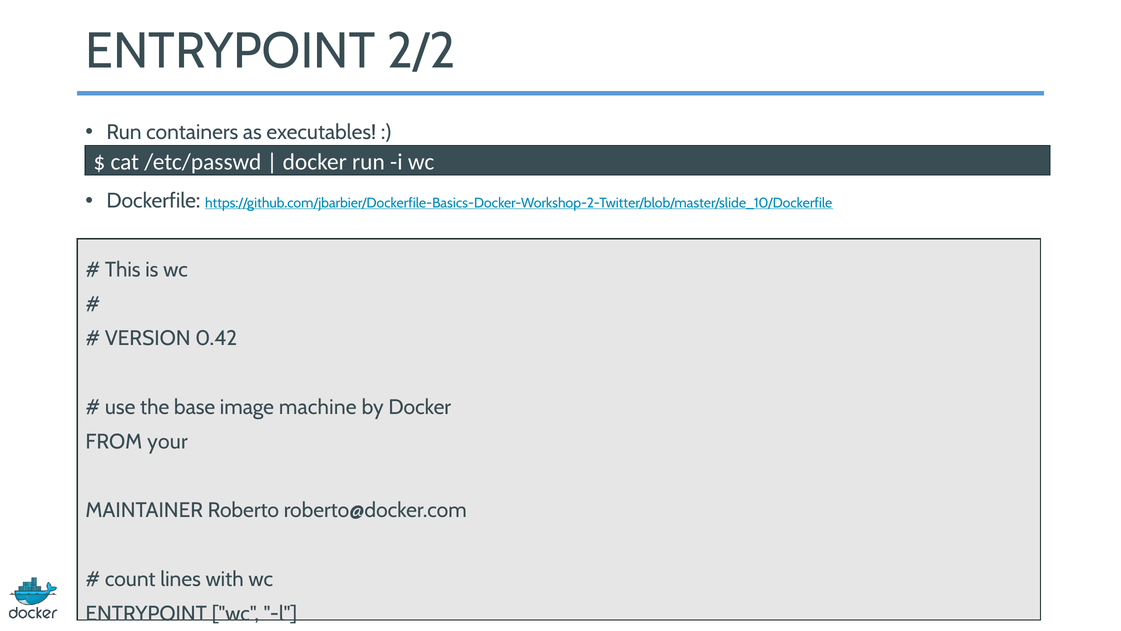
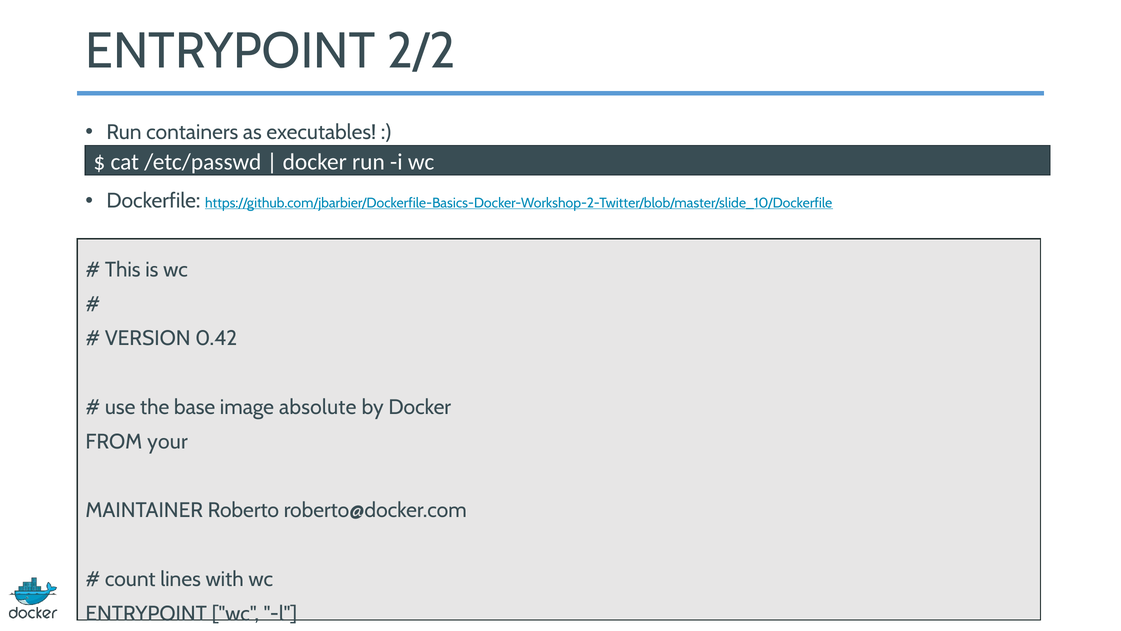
machine: machine -> absolute (318, 407)
